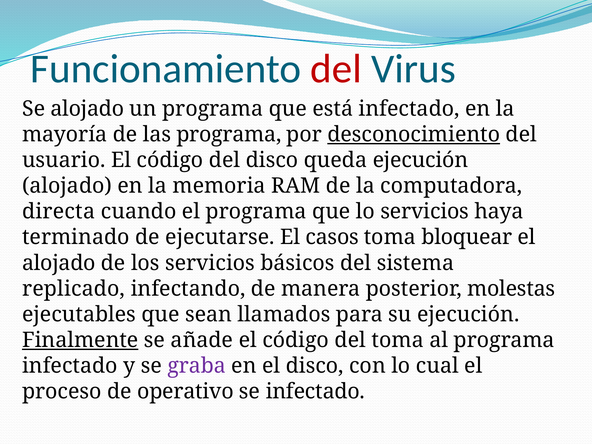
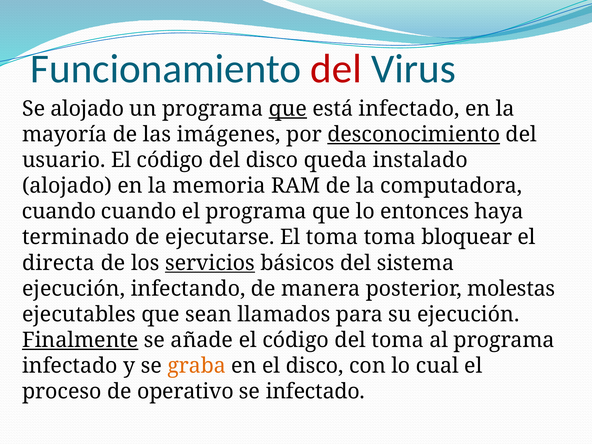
que underline: none -> present (288, 109)
las programa: programa -> imágenes (229, 134)
queda ejecución: ejecución -> instalado (420, 160)
directa: directa -> cuando (59, 212)
lo servicios: servicios -> entonces (425, 212)
El casos: casos -> toma (332, 237)
alojado: alojado -> directa (59, 263)
servicios underline: none -> present (210, 263)
replicado: replicado -> ejecución (74, 289)
graba colour: purple -> orange (197, 366)
